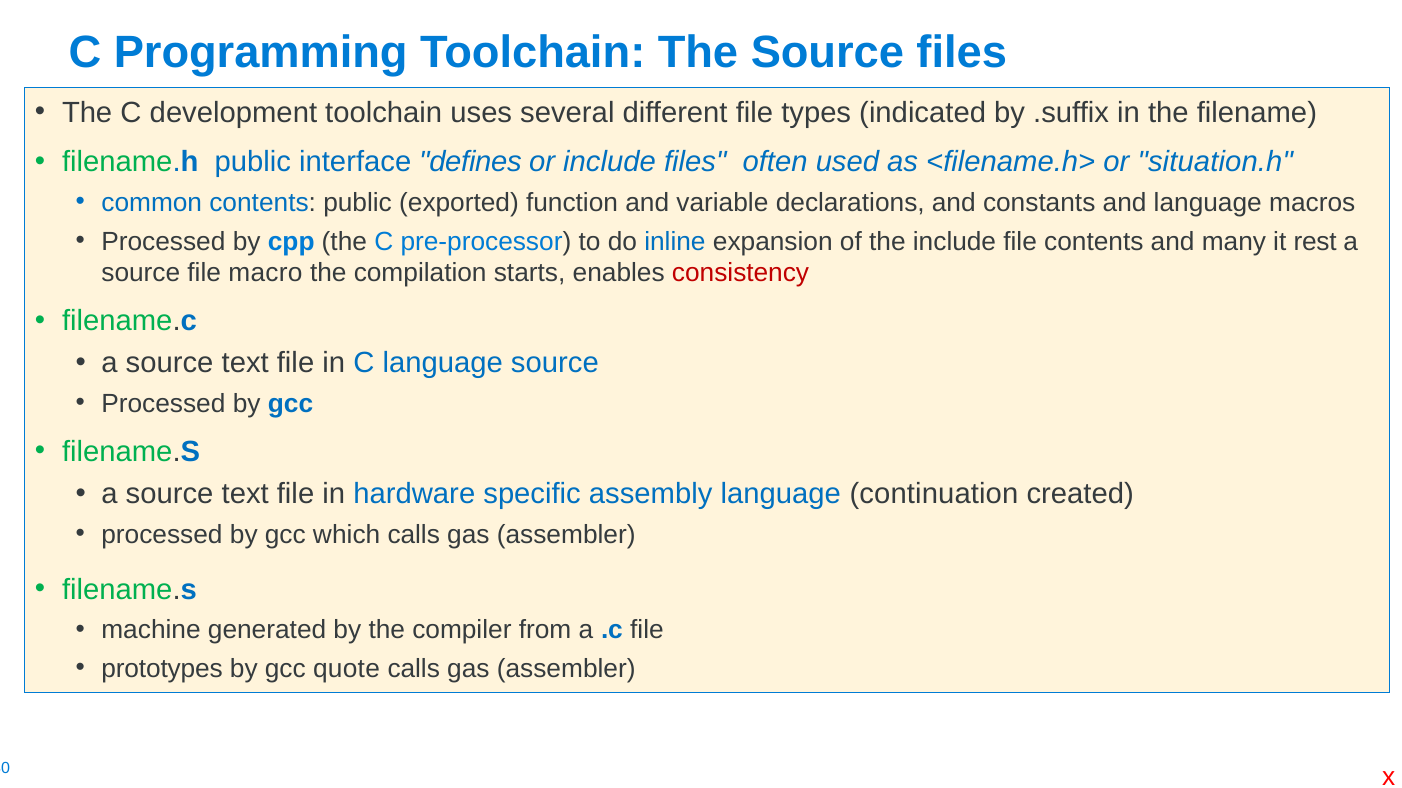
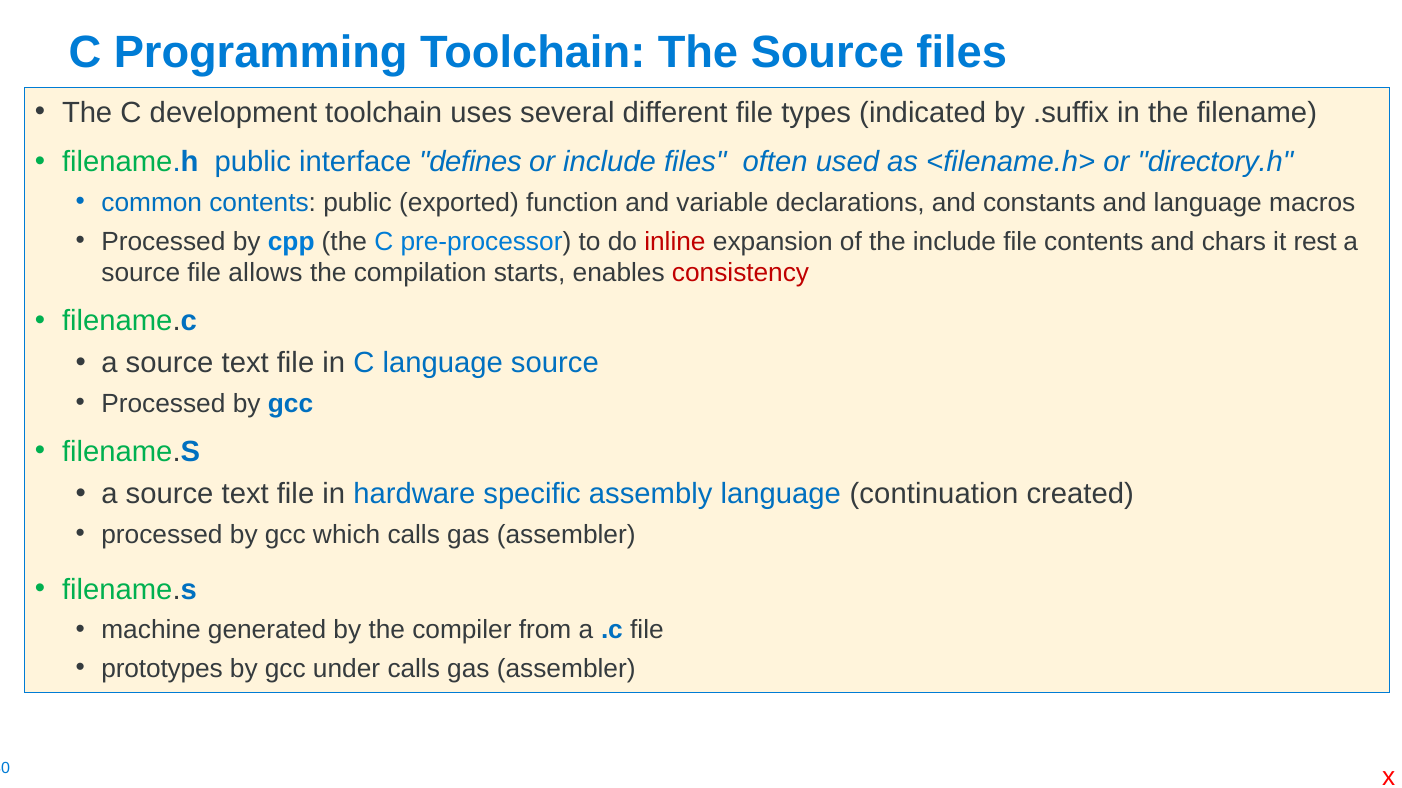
situation.h: situation.h -> directory.h (1215, 162)
inline colour: blue -> red (675, 242)
many: many -> chars (1234, 242)
macro: macro -> allows (265, 273)
quote: quote -> under (347, 669)
